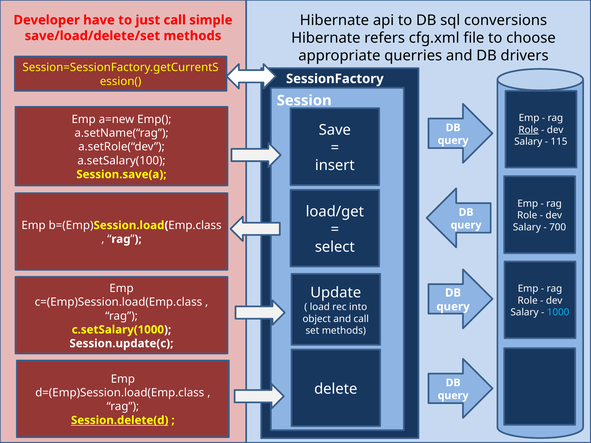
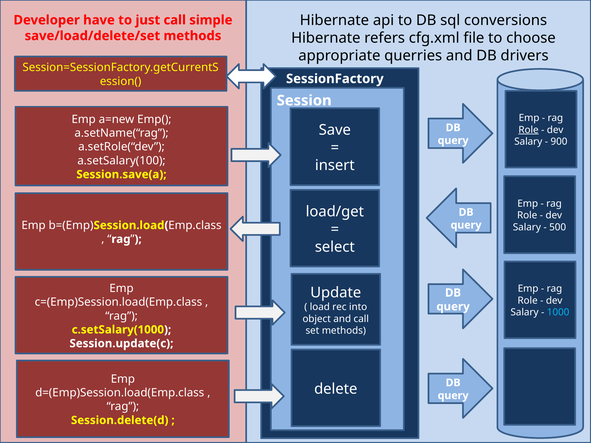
115: 115 -> 900 (559, 142)
700: 700 -> 500 (558, 227)
Session.delete(d underline: present -> none (120, 420)
